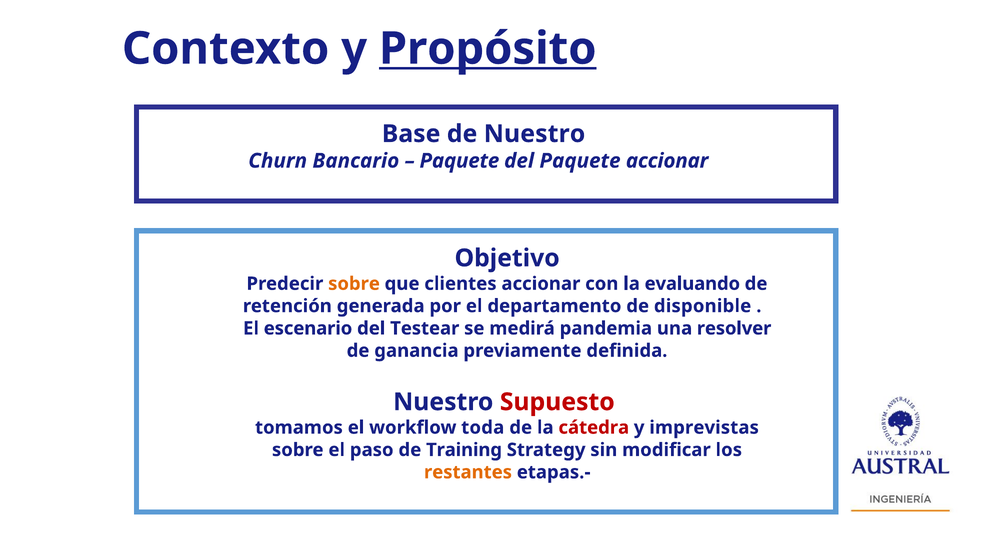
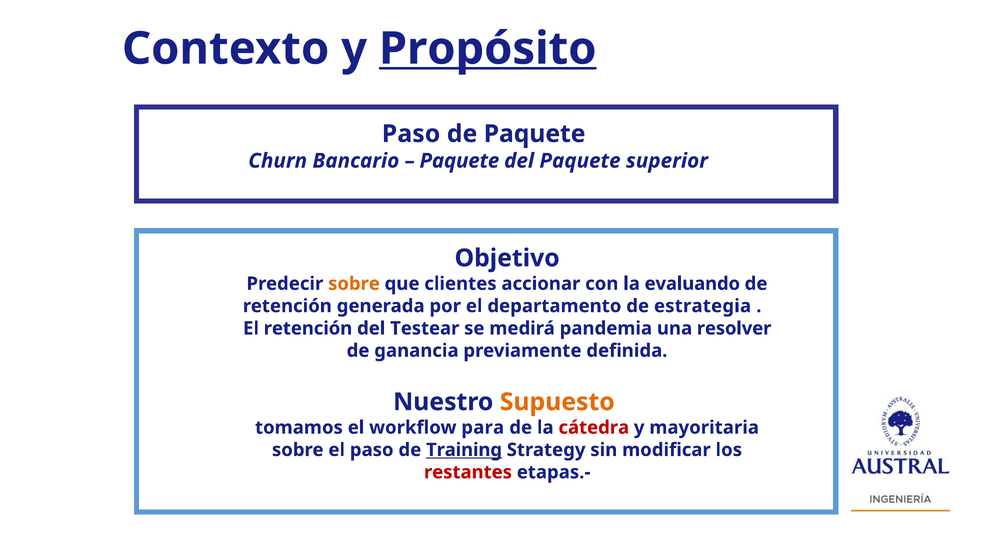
Base: Base -> Paso (411, 134)
de Nuestro: Nuestro -> Paquete (535, 134)
Paquete accionar: accionar -> superior (667, 161)
disponible: disponible -> estrategia (703, 306)
El escenario: escenario -> retención (308, 328)
Supuesto colour: red -> orange (557, 402)
toda: toda -> para (483, 427)
imprevistas: imprevistas -> mayoritaria (704, 427)
Training underline: none -> present (464, 449)
restantes colour: orange -> red (468, 472)
